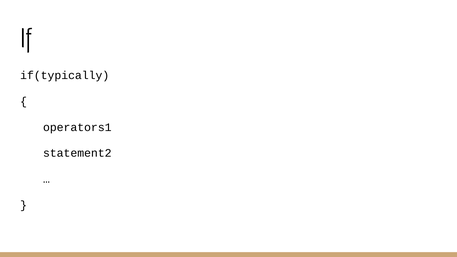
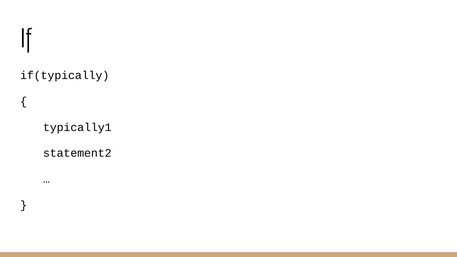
operators1: operators1 -> typically1 (77, 127)
